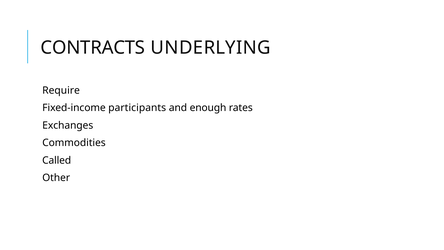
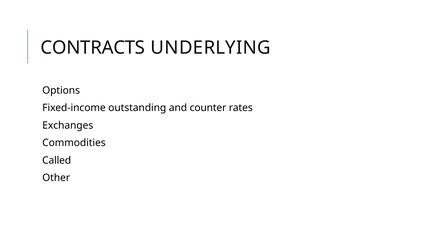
Require: Require -> Options (61, 90)
participants: participants -> outstanding (137, 108)
enough: enough -> counter (208, 108)
